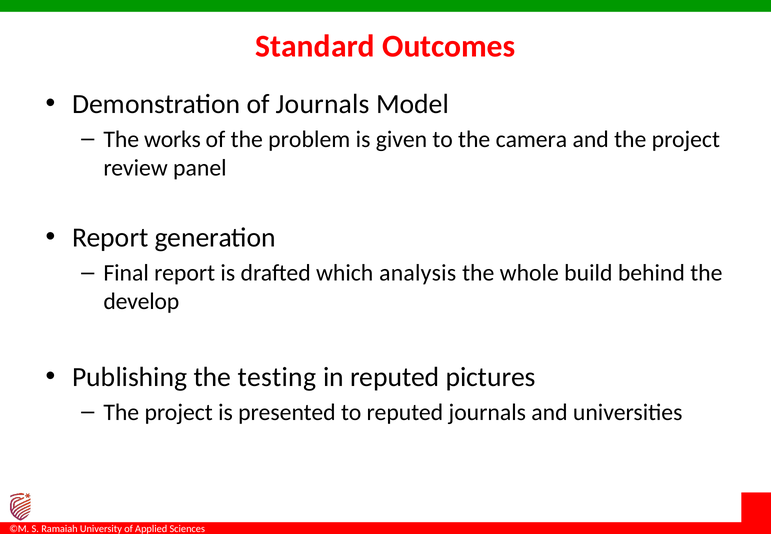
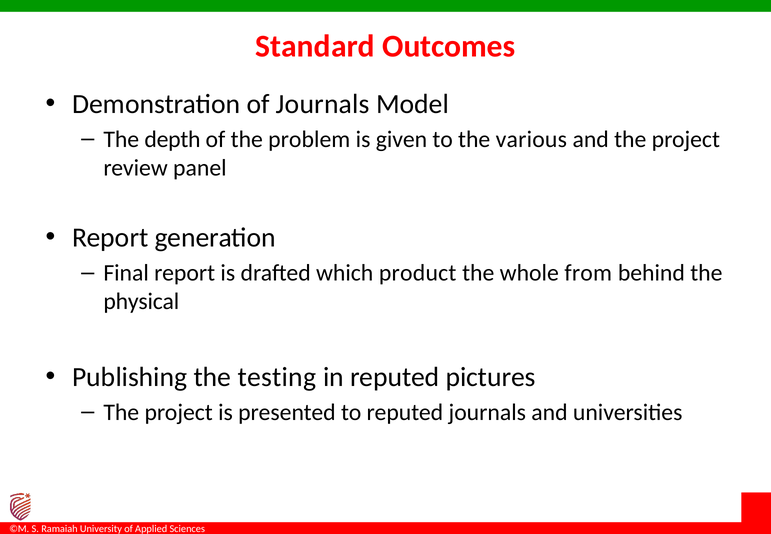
works: works -> depth (172, 139)
camera: camera -> various (531, 139)
analysis: analysis -> product (418, 273)
build: build -> from (588, 273)
develop: develop -> physical (141, 301)
